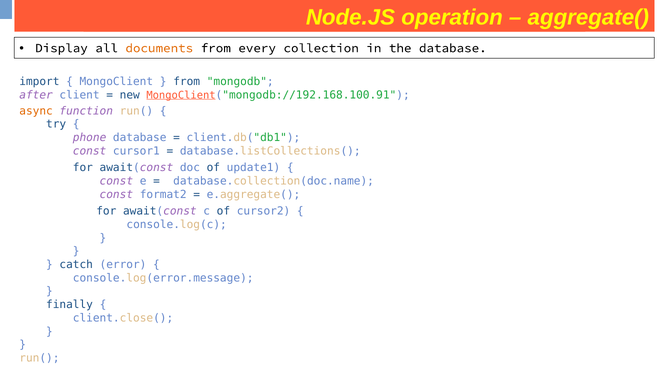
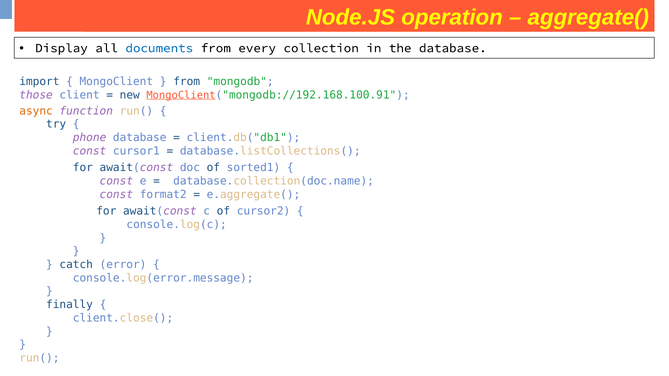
documents colour: orange -> blue (159, 48)
after: after -> those (36, 95)
update1: update1 -> sorted1 (253, 168)
